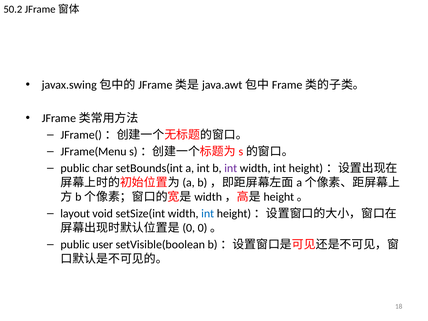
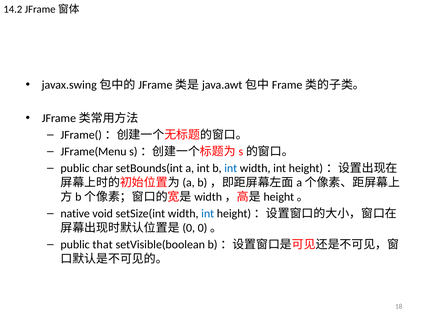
50.2: 50.2 -> 14.2 (13, 9)
int colour: purple -> blue (231, 168)
layout: layout -> native (75, 214)
user: user -> that (103, 245)
